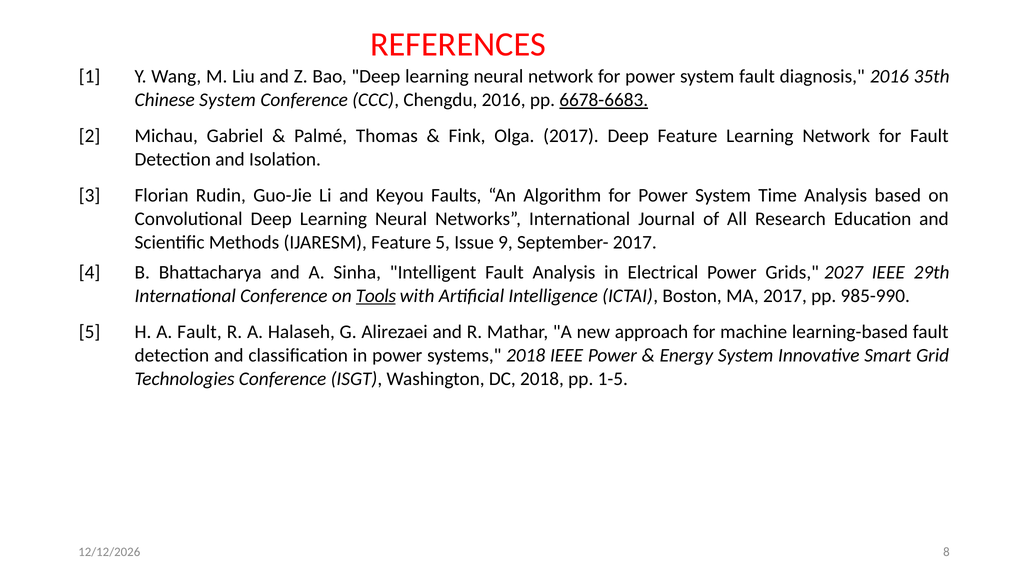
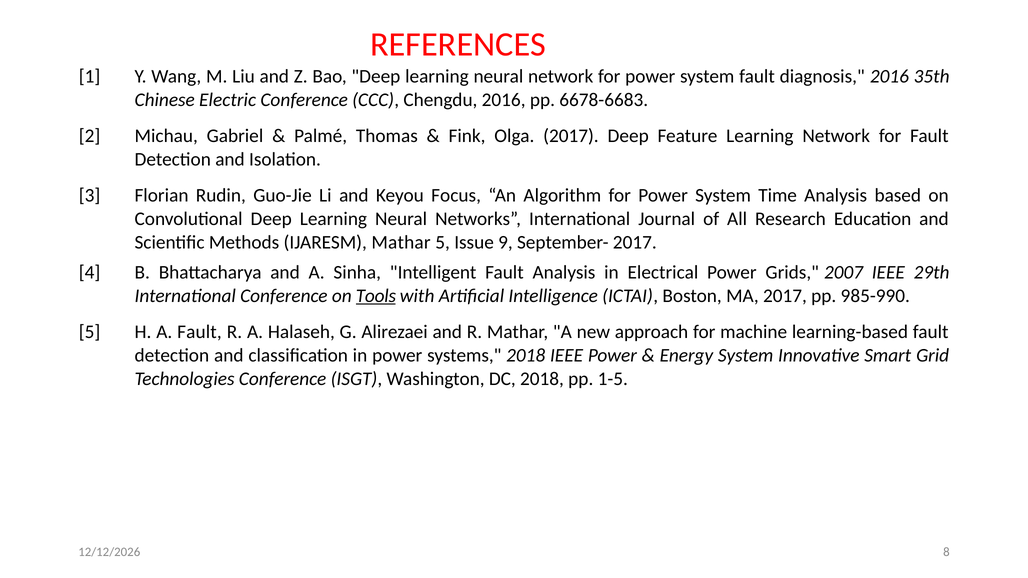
Chinese System: System -> Electric (228, 100)
6678-6683 underline: present -> none (604, 100)
Faults: Faults -> Focus (456, 195)
IJARESM Feature: Feature -> Mathar (401, 242)
2027: 2027 -> 2007 (844, 272)
